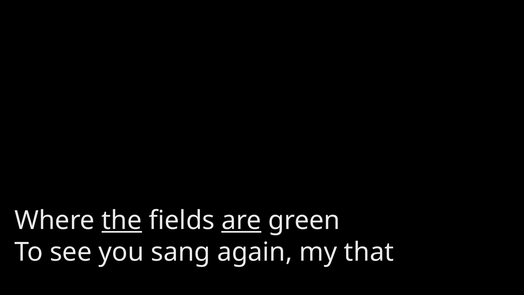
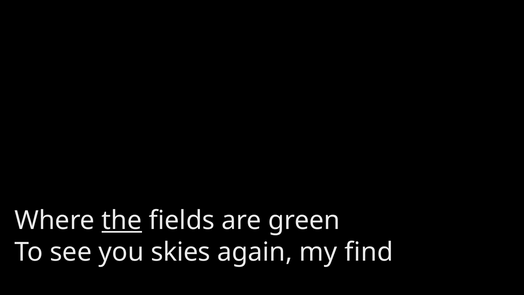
are underline: present -> none (241, 220)
sang: sang -> skies (181, 252)
that: that -> find (369, 252)
